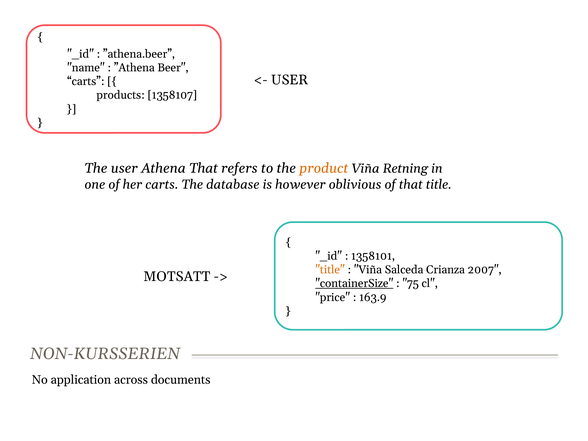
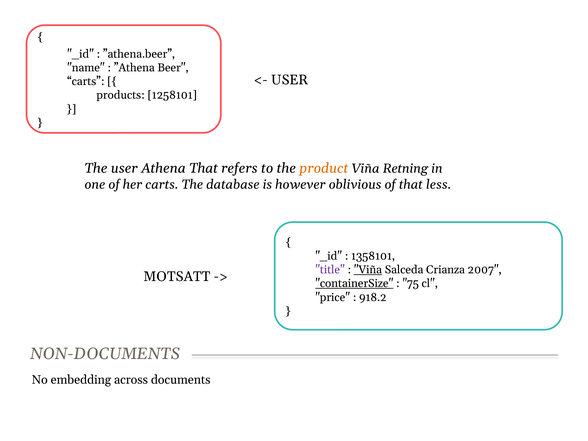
1358107: 1358107 -> 1258101 (172, 95)
that title: title -> less (439, 184)
title colour: orange -> purple (330, 270)
Viña underline: none -> present (368, 270)
163.9: 163.9 -> 918.2 (373, 297)
NON-KURSSERIEN: NON-KURSSERIEN -> NON-DOCUMENTS (105, 354)
application: application -> embedding (81, 380)
